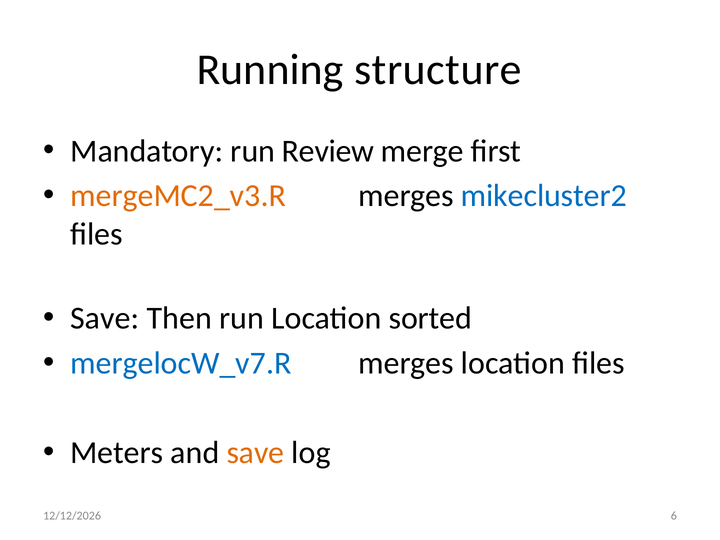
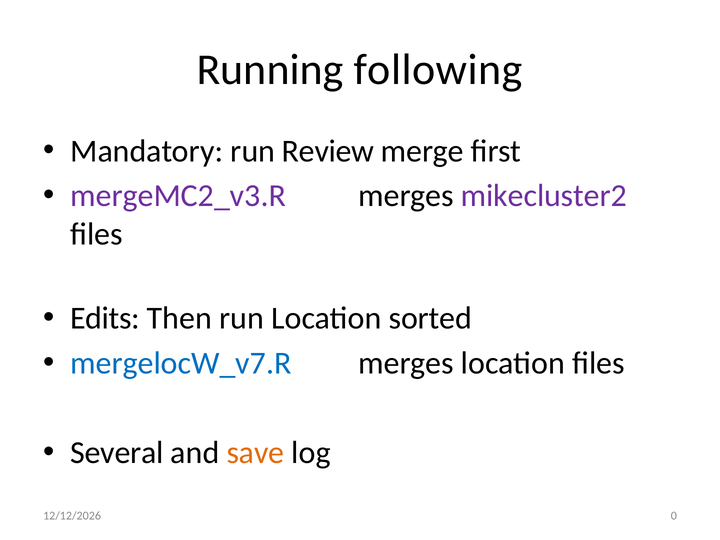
structure: structure -> following (438, 70)
mergeMC2_v3.R colour: orange -> purple (178, 196)
mikecluster2 colour: blue -> purple (544, 196)
Save: Save -> Edits (105, 318)
Meters: Meters -> Several (117, 453)
6: 6 -> 0 (674, 516)
